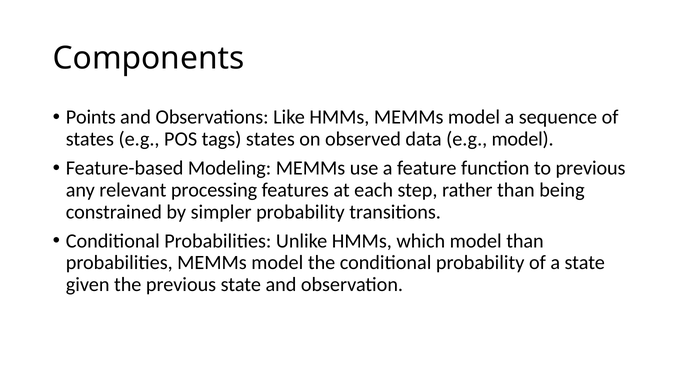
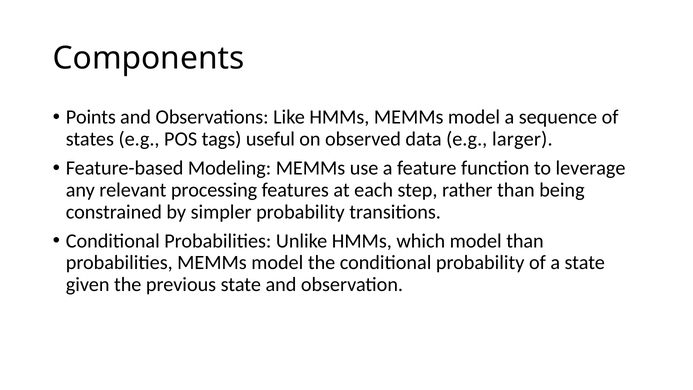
tags states: states -> useful (270, 139)
e.g model: model -> larger (522, 139)
to previous: previous -> leverage (591, 168)
